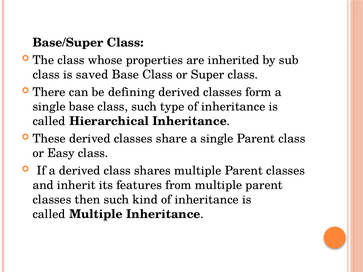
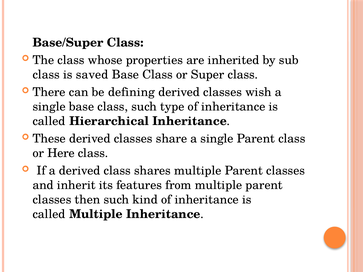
form: form -> wish (258, 92)
Easy: Easy -> Here (61, 153)
